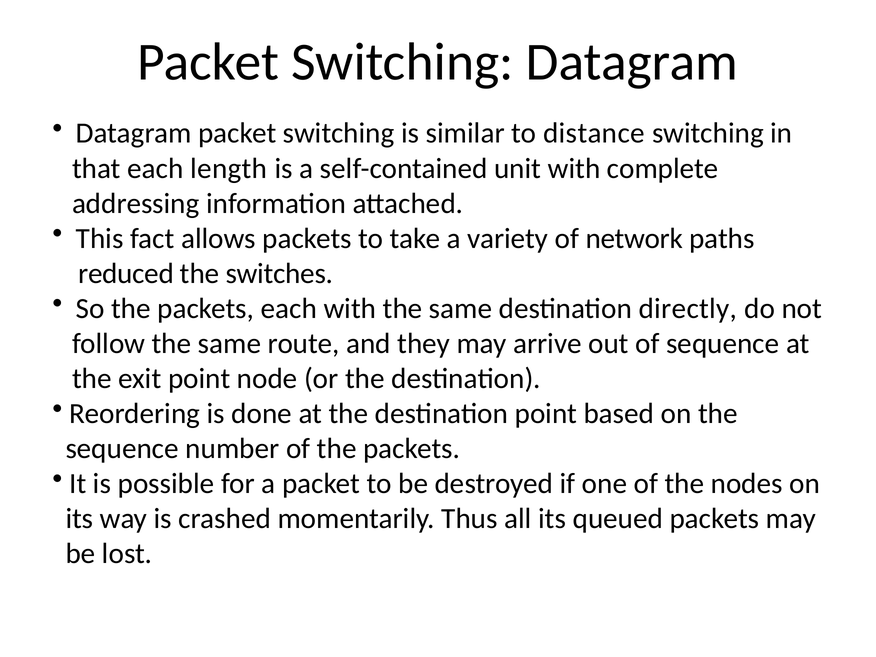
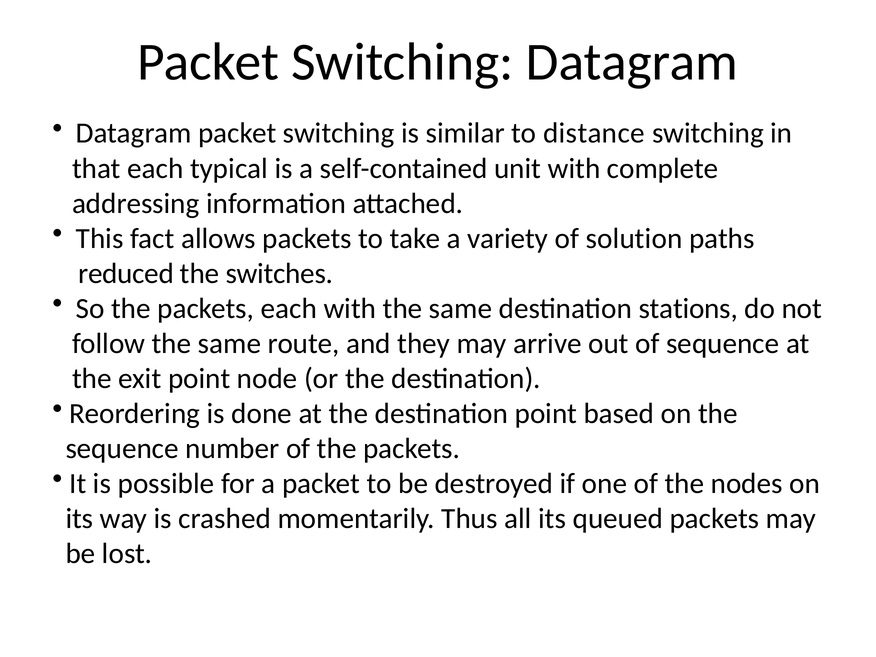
length: length -> typical (229, 168)
network: network -> solution (634, 238)
directly: directly -> stations (688, 309)
